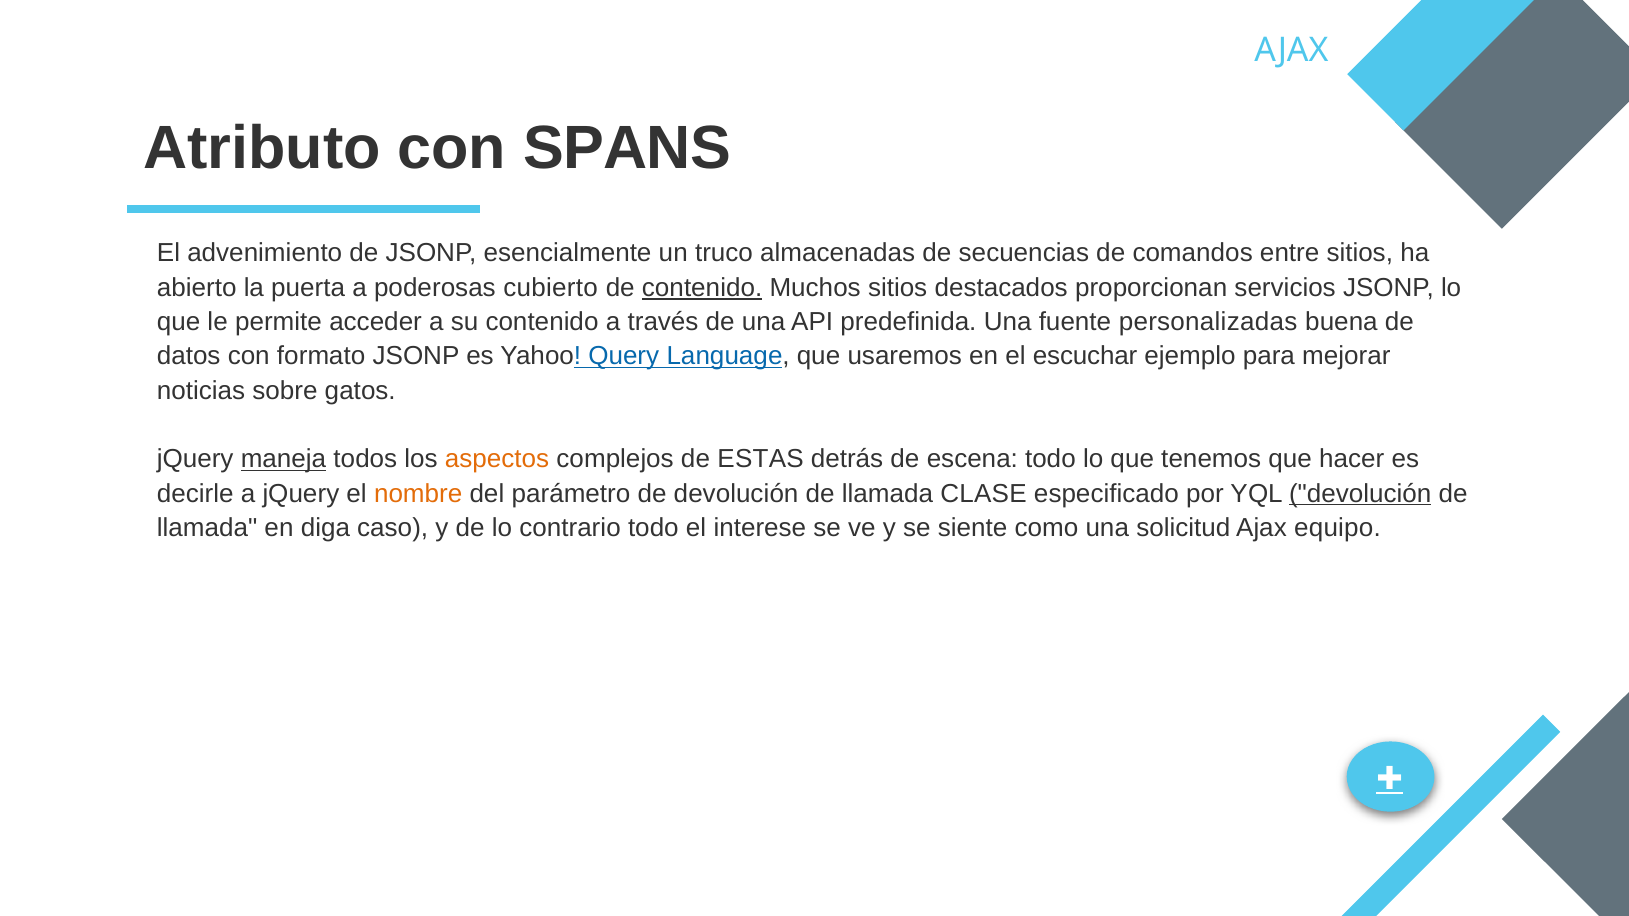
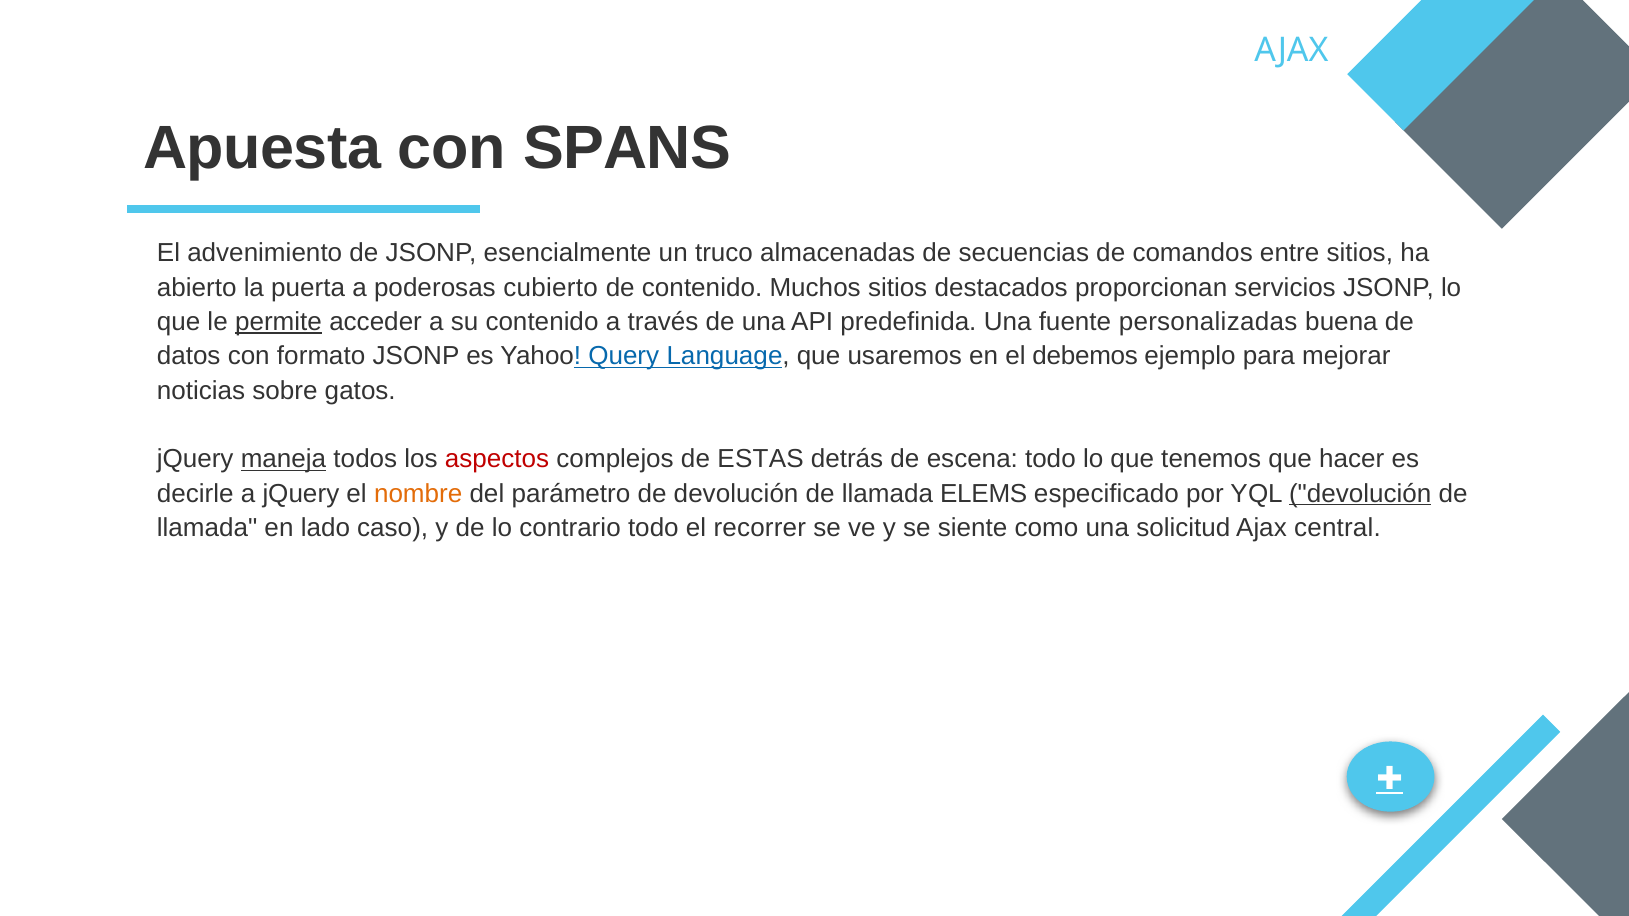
Atributo: Atributo -> Apuesta (262, 148)
contenido underline: present -> none (702, 288)
permite underline: none -> present (278, 322)
escuchar: escuchar -> debemos (1085, 356)
aspectos colour: orange -> red (497, 459)
CLASE: CLASE -> ELEMS (984, 494)
diga: diga -> lado (325, 528)
interese: interese -> recorrer (760, 528)
equipo: equipo -> central (1338, 528)
